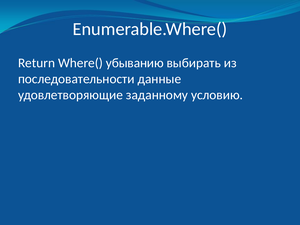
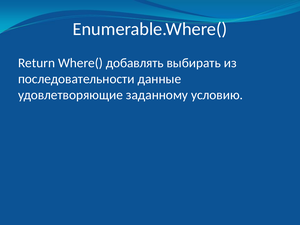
убыванию: убыванию -> добавлять (135, 63)
